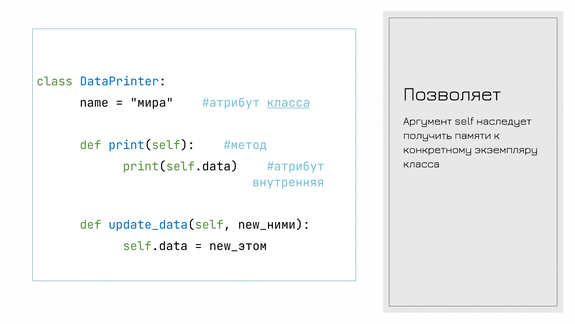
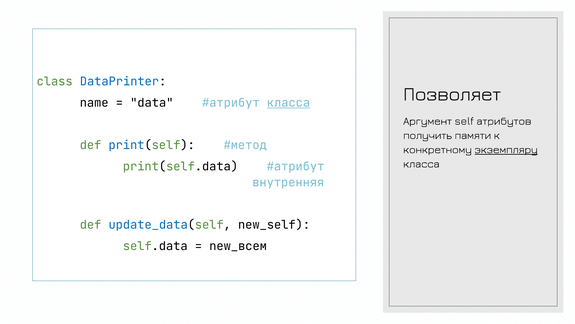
мира: мира -> data (152, 103)
наследует: наследует -> атрибутов (504, 121)
экземпляру underline: none -> present (506, 149)
new_ними: new_ними -> new_self (274, 225)
new_этом: new_этом -> new_всем (238, 246)
